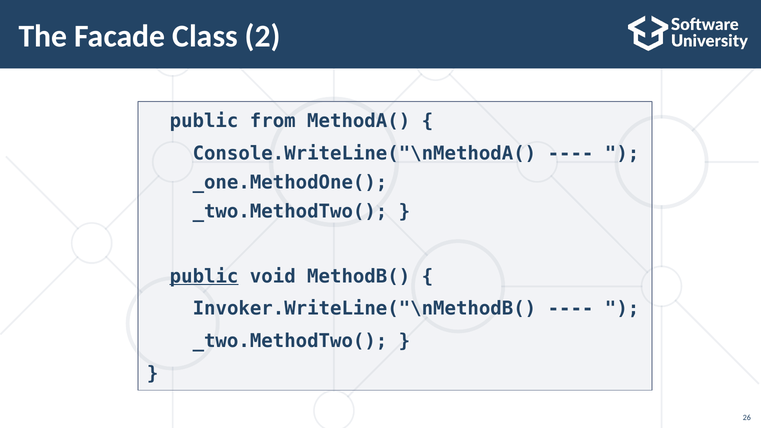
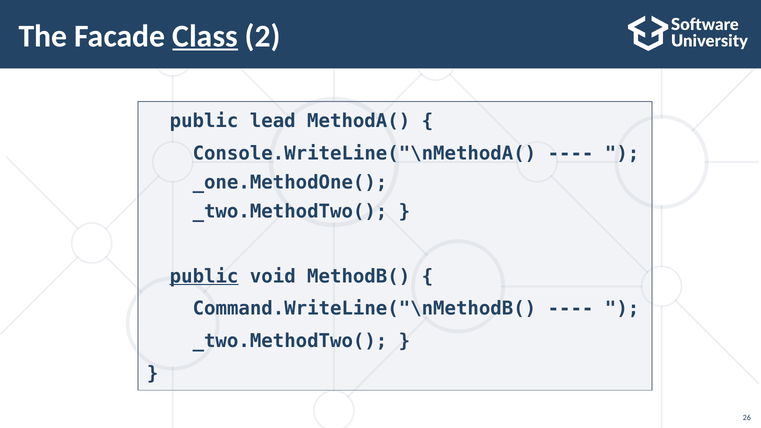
Class underline: none -> present (205, 36)
from: from -> lead (273, 121)
Invoker.WriteLine("\nMethodB(: Invoker.WriteLine("\nMethodB( -> Command.WriteLine("\nMethodB( (364, 309)
